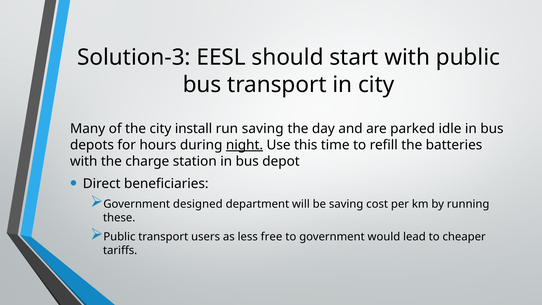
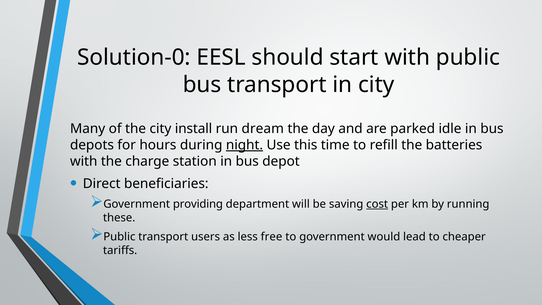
Solution-3: Solution-3 -> Solution-0 (134, 57)
run saving: saving -> dream (263, 129)
designed: designed -> providing (198, 204)
cost underline: none -> present (377, 204)
